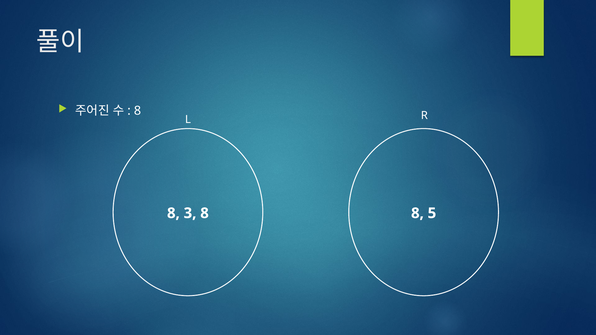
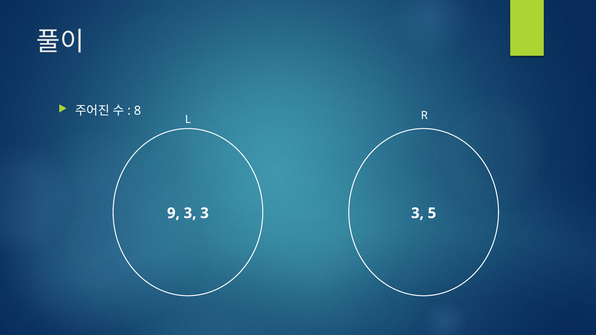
8: 8 -> 9 (173, 213)
3 8: 8 -> 3 (205, 213)
8: 8 -> 3 (417, 213)
